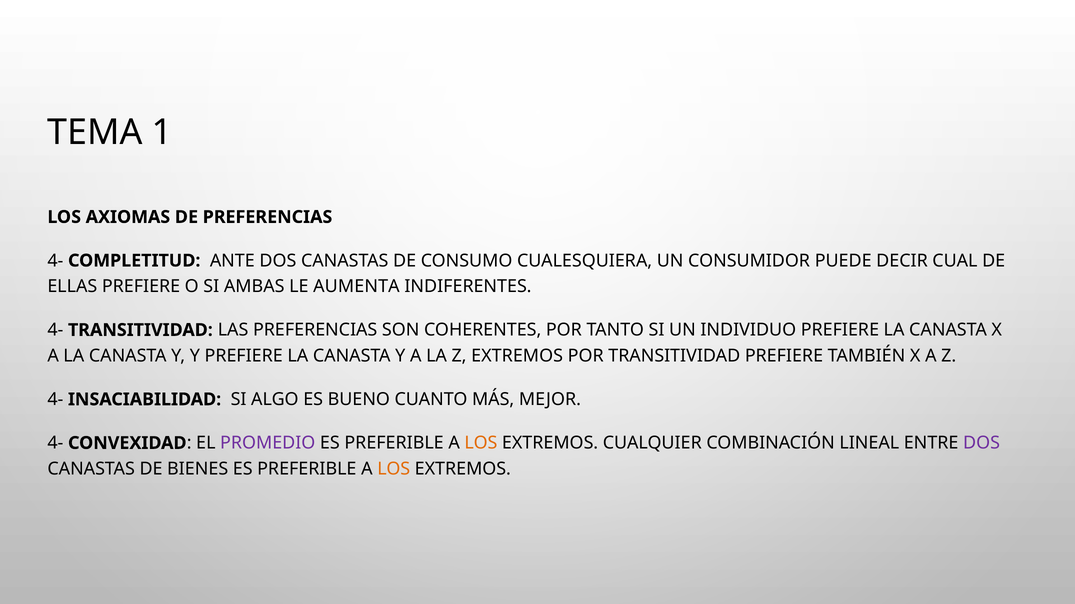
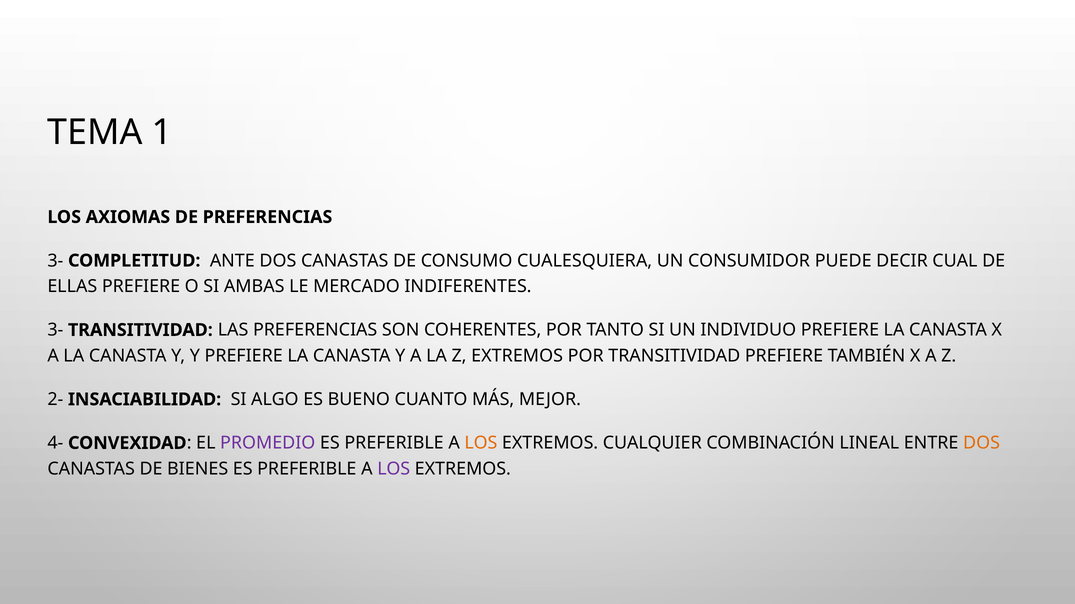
4-: 4- -> 3- (55, 261)
AUMENTA: AUMENTA -> MERCADO (357, 287)
4-: 4- -> 3- (55, 330)
4-: 4- -> 2- (55, 400)
DOS colour: purple -> orange (982, 444)
LOS colour: orange -> purple (394, 469)
